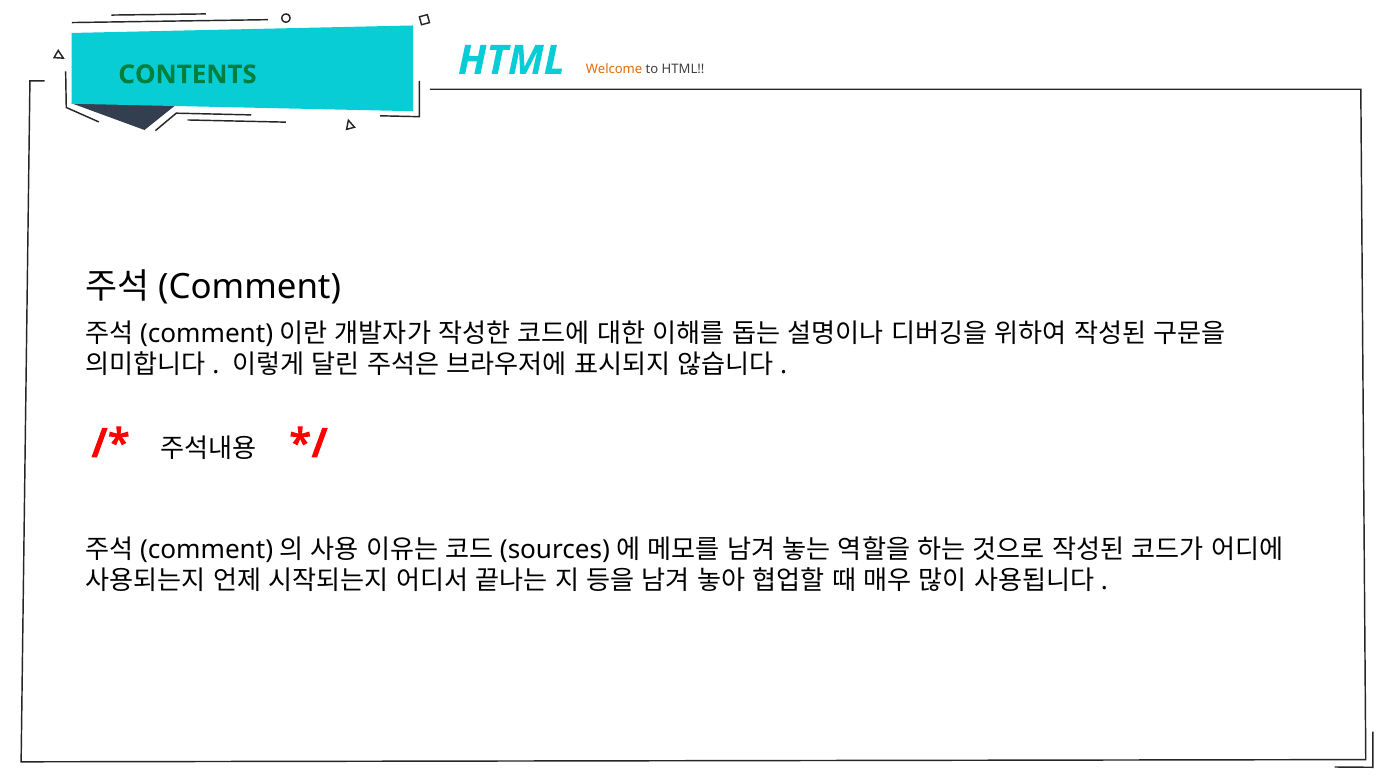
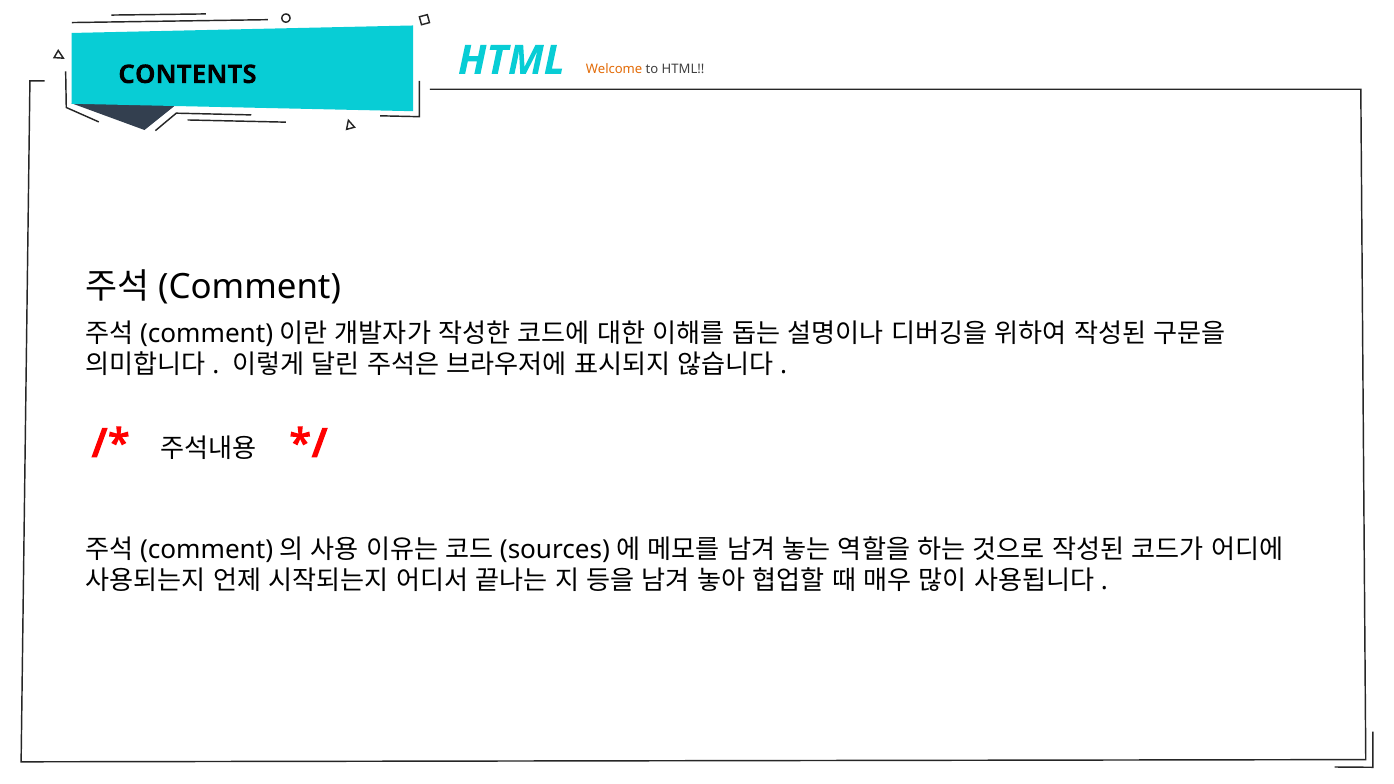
CONTENTS colour: green -> black (188, 75)
